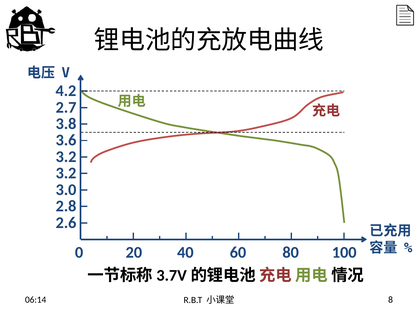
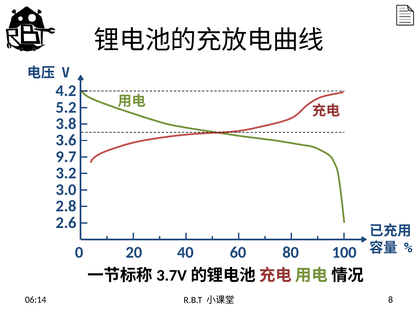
2.7: 2.7 -> 5.2 (66, 107)
3.2: 3.2 -> 9.7 (66, 157)
